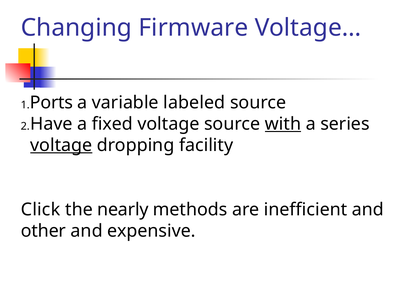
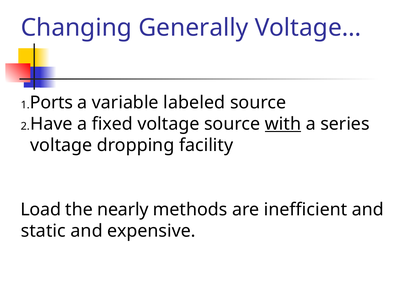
Firmware: Firmware -> Generally (193, 28)
voltage underline: present -> none (61, 146)
Click: Click -> Load (41, 210)
other: other -> static (43, 231)
